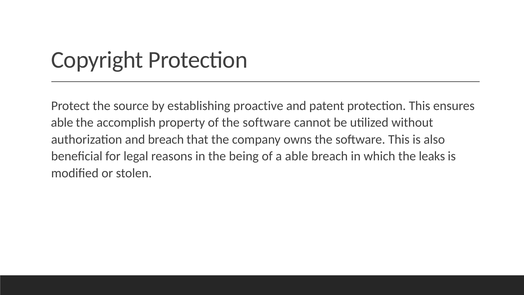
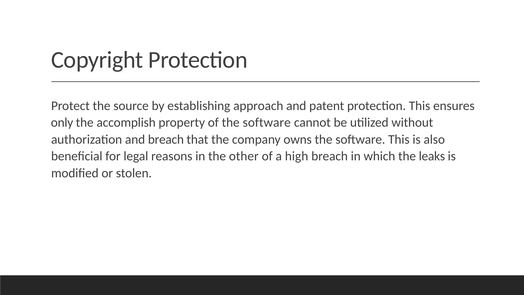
proactive: proactive -> approach (258, 106)
able: able -> only (62, 122)
being: being -> other (244, 156)
a able: able -> high (297, 156)
